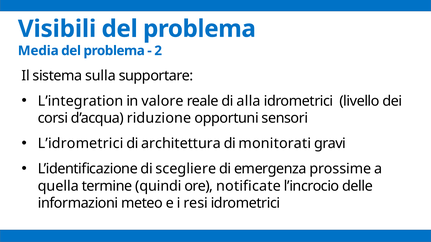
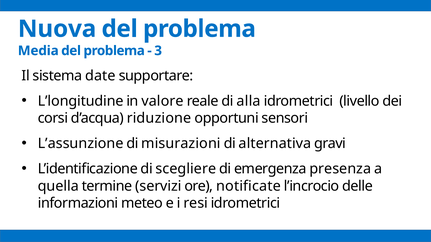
Visibili: Visibili -> Nuova (57, 29)
2: 2 -> 3 (158, 51)
sulla: sulla -> date (100, 76)
L’integration: L’integration -> L’longitudine (81, 101)
L’idrometrici: L’idrometrici -> L’assunzione (81, 144)
architettura: architettura -> misurazioni (181, 144)
monitorati: monitorati -> alternativa (275, 144)
prossime: prossime -> presenza (340, 169)
quindi: quindi -> servizi (158, 186)
